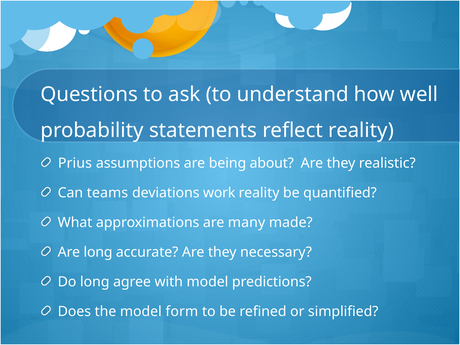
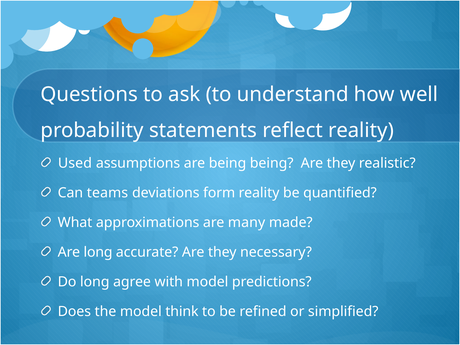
Prius: Prius -> Used (75, 163)
being about: about -> being (272, 163)
work: work -> form (219, 193)
form: form -> think (182, 311)
